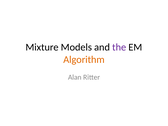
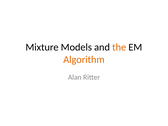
the colour: purple -> orange (119, 47)
